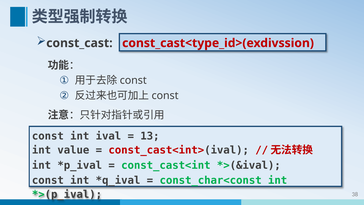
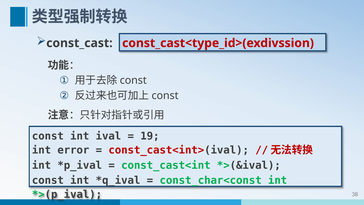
13: 13 -> 19 (150, 136)
value: value -> error (73, 150)
